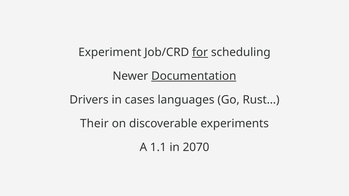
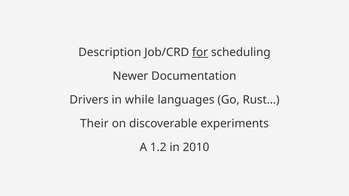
Experiment: Experiment -> Description (110, 52)
Documentation underline: present -> none (194, 76)
cases: cases -> while (140, 100)
1.1: 1.1 -> 1.2 (158, 148)
2070: 2070 -> 2010 (196, 148)
